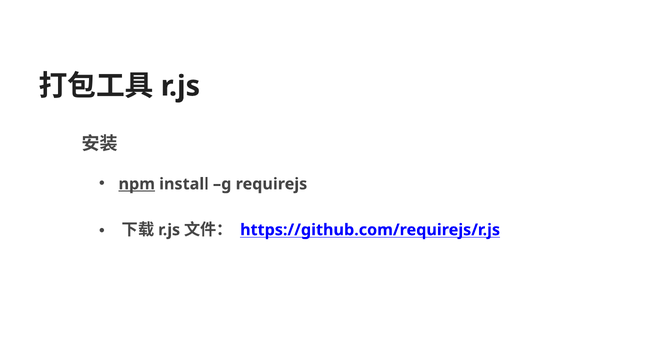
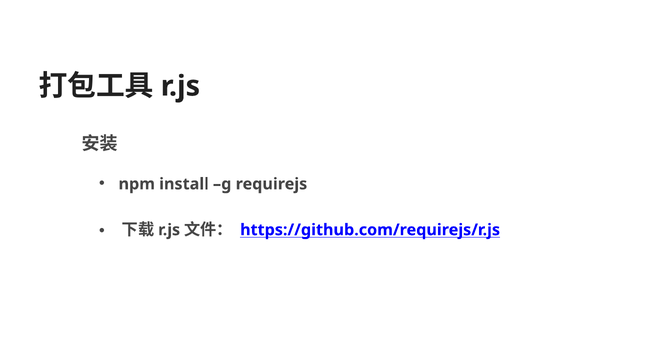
npm underline: present -> none (137, 184)
